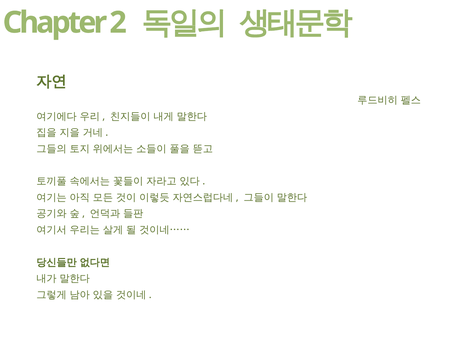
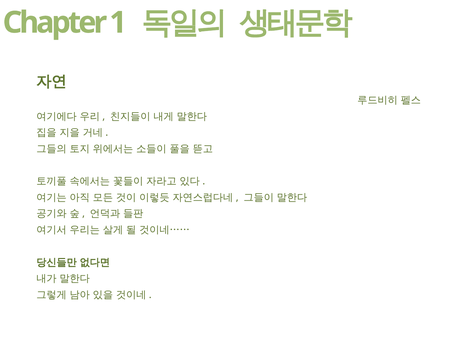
2: 2 -> 1 (118, 23)
